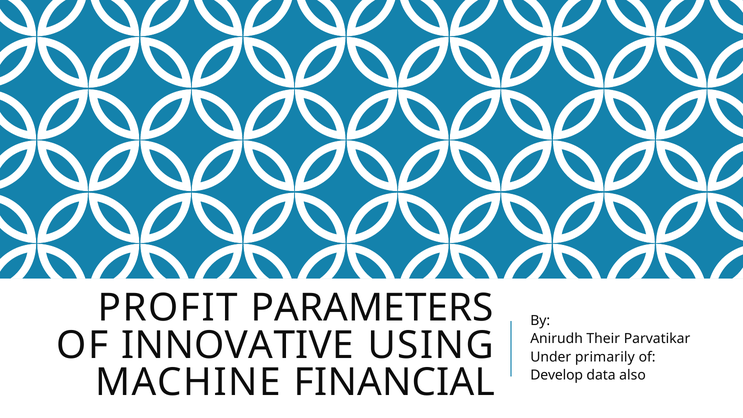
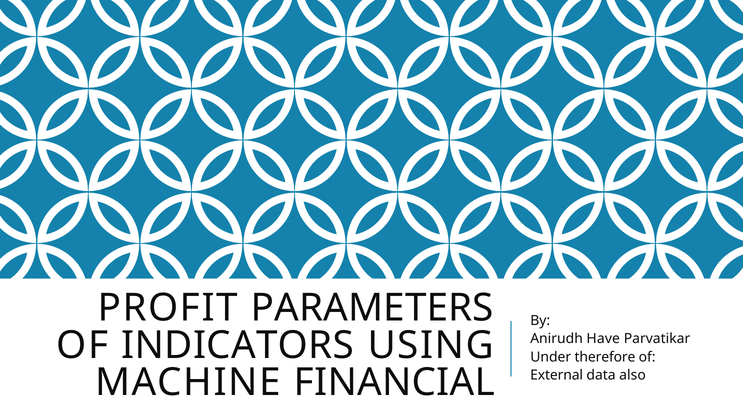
INNOVATIVE: INNOVATIVE -> INDICATORS (238, 345)
Their: Their -> Have (603, 339)
primarily: primarily -> therefore (605, 357)
Develop: Develop -> External (557, 375)
